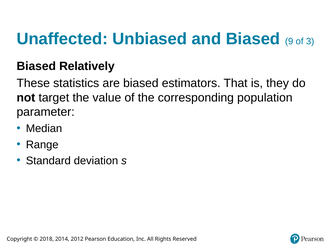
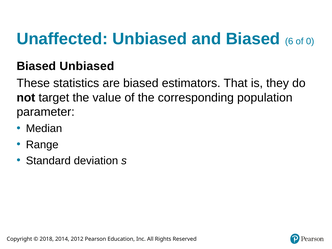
9: 9 -> 6 (289, 41)
3: 3 -> 0 (310, 41)
Biased Relatively: Relatively -> Unbiased (87, 66)
